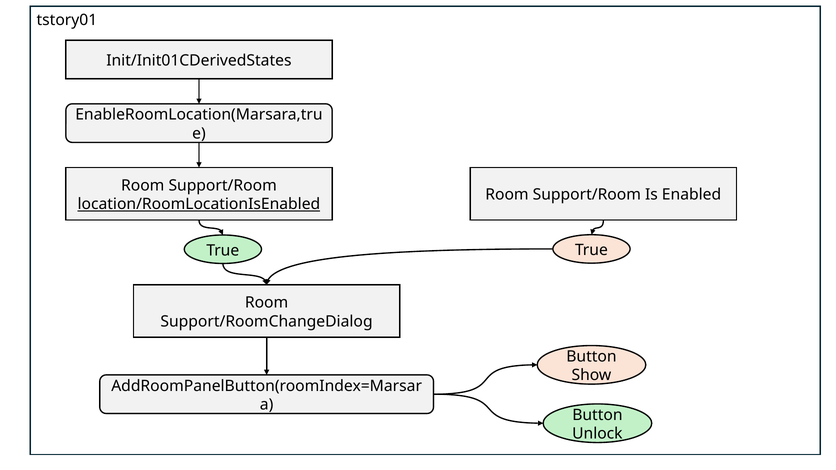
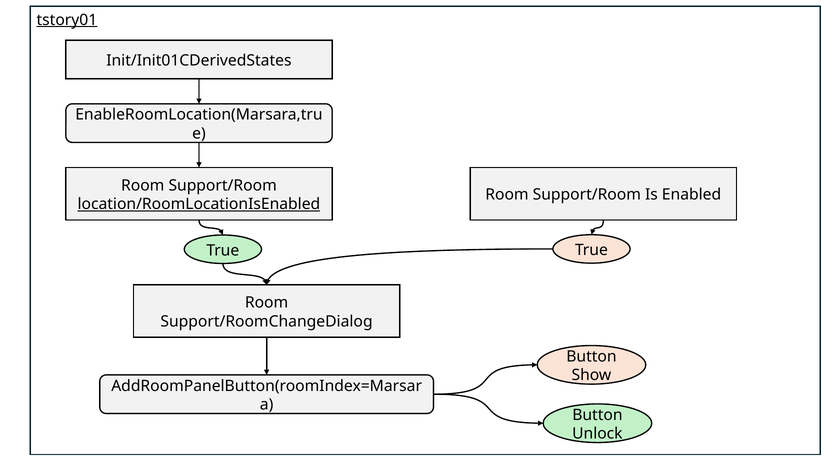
tstory01 underline: none -> present (67, 20)
